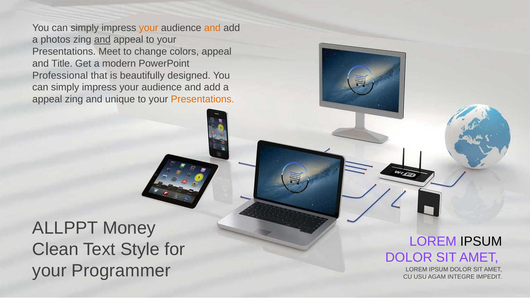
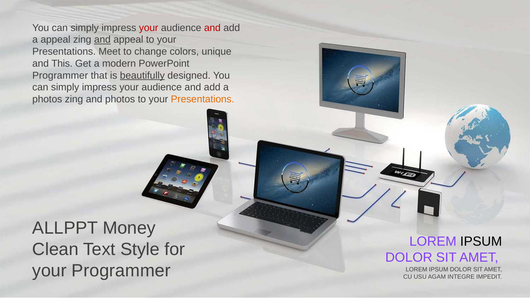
your colour: orange -> red (149, 28)
and colour: orange -> red (212, 28)
a photos: photos -> appeal (56, 40)
colors appeal: appeal -> unique (217, 52)
Title: Title -> This (62, 64)
Professional: Professional -> Programmer (60, 75)
beautifully underline: none -> present (142, 75)
appeal: appeal -> photos (47, 99)
and unique: unique -> photos (120, 99)
